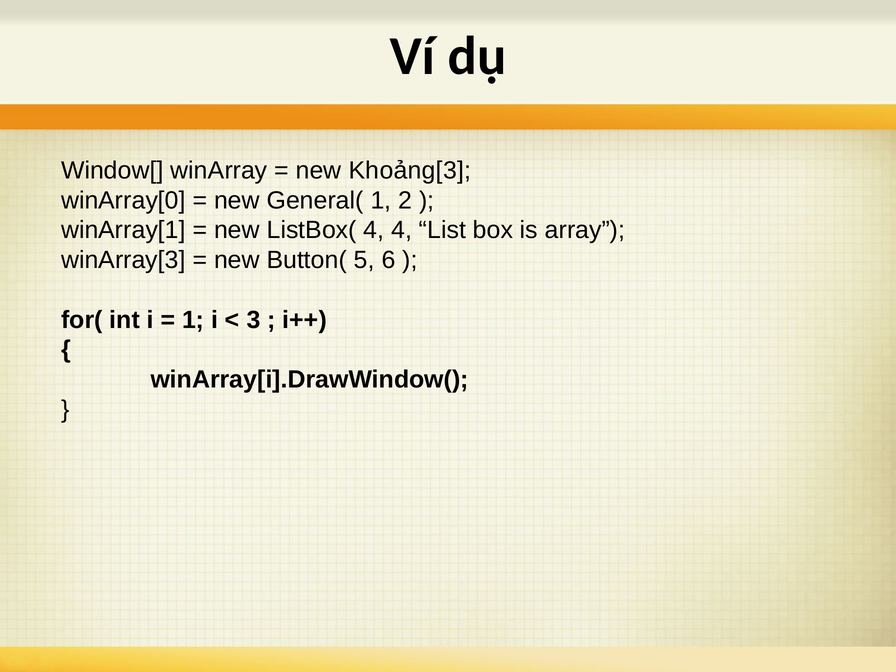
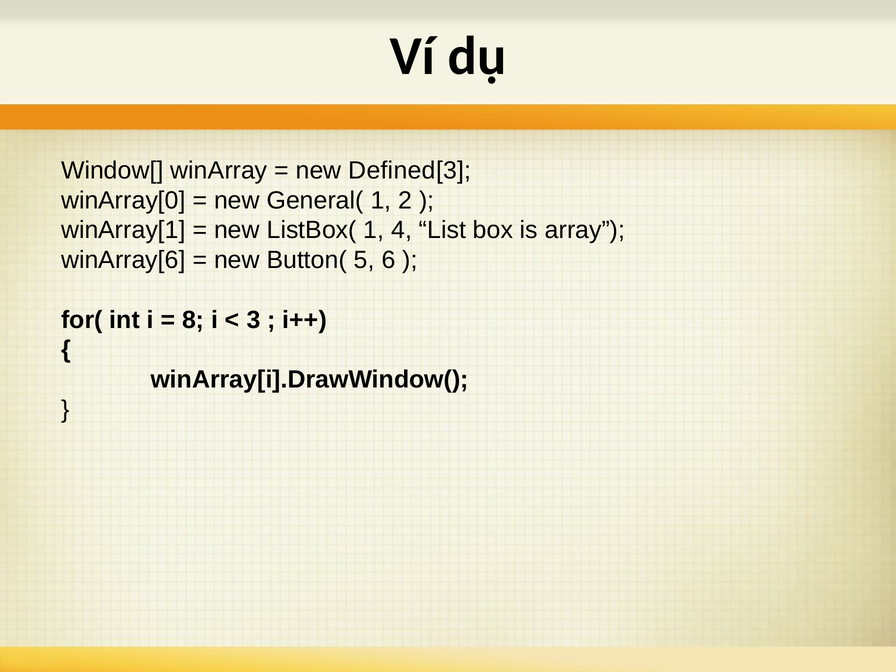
Khoảng[3: Khoảng[3 -> Defined[3 (410, 170)
ListBox( 4: 4 -> 1 (374, 230)
winArray[3: winArray[3 -> winArray[6 (123, 260)
1: 1 -> 8 (193, 320)
